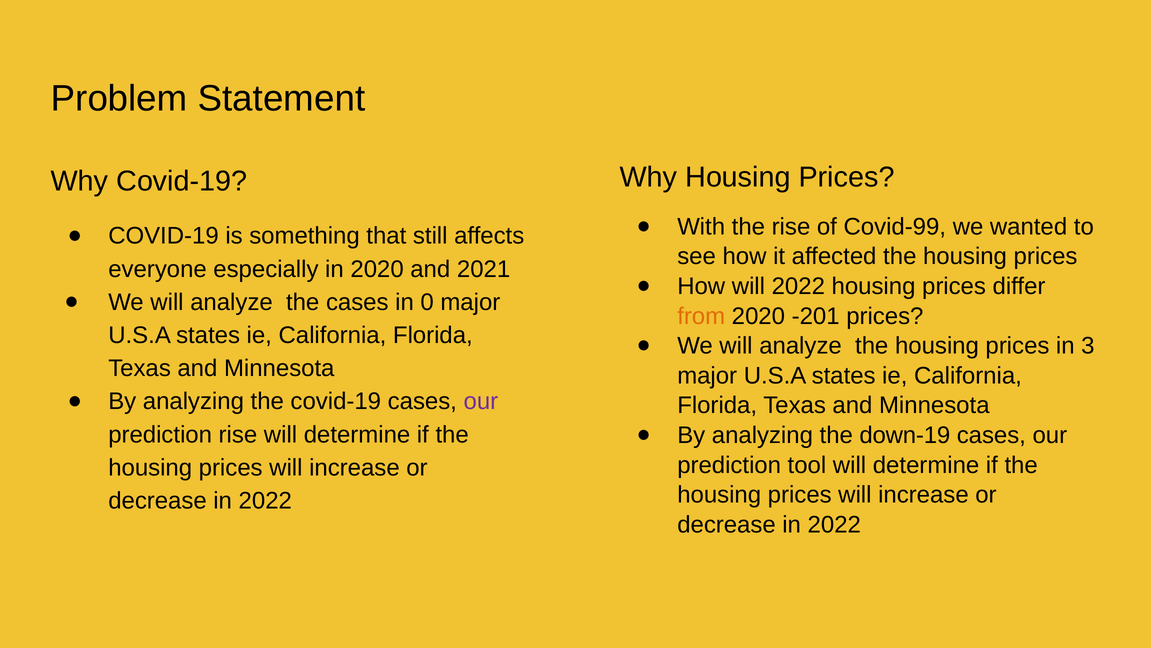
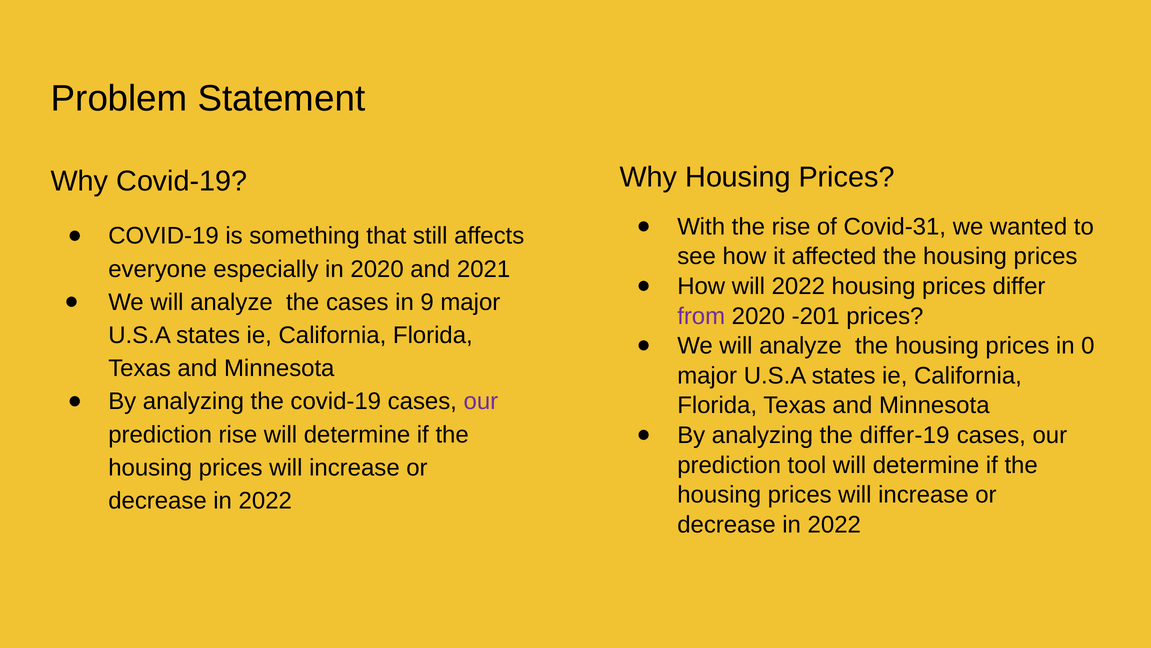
Covid-99: Covid-99 -> Covid-31 (895, 227)
0: 0 -> 9 (427, 302)
from colour: orange -> purple (701, 316)
3: 3 -> 0 (1088, 346)
down-19: down-19 -> differ-19 (905, 435)
